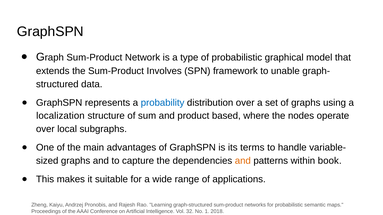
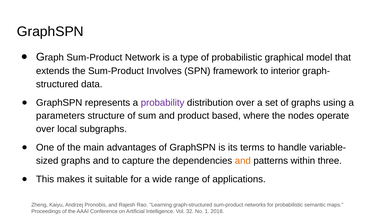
unable: unable -> interior (285, 71)
probability colour: blue -> purple (163, 103)
localization: localization -> parameters (60, 116)
book: book -> three (330, 161)
